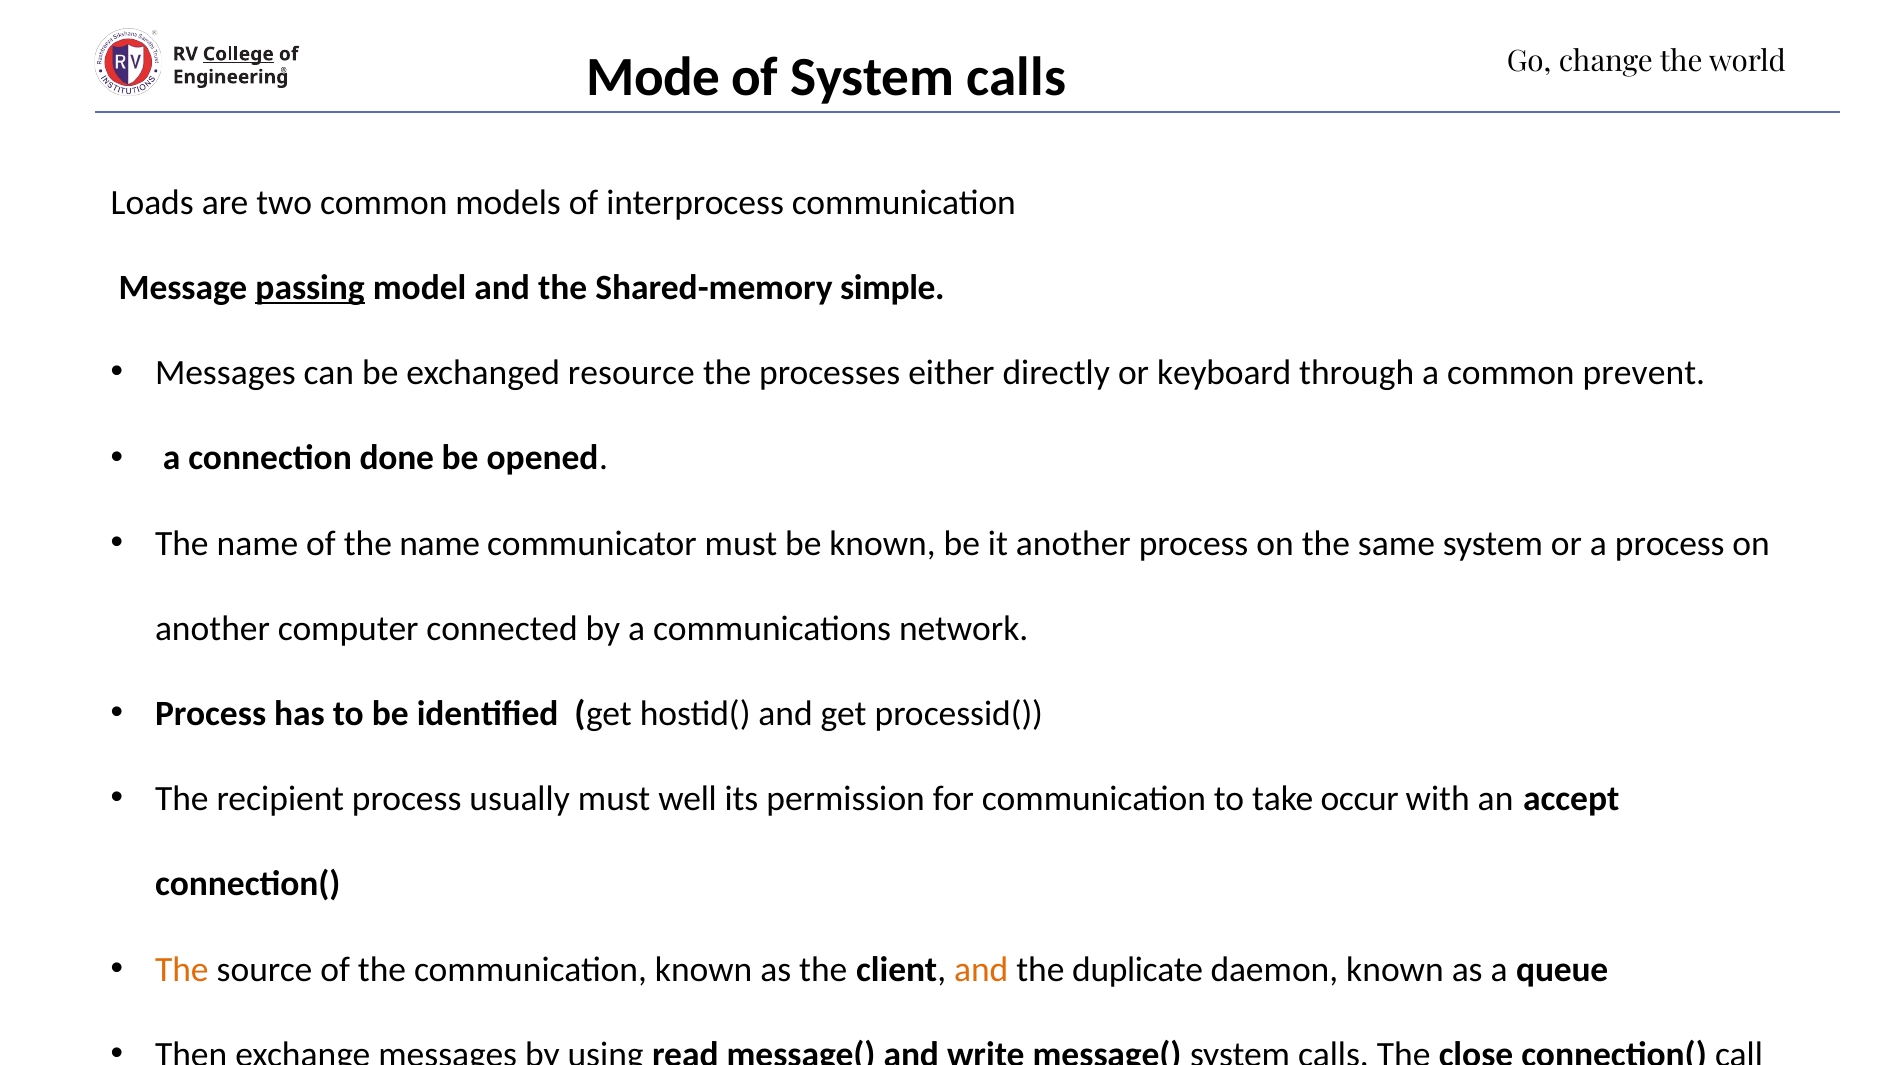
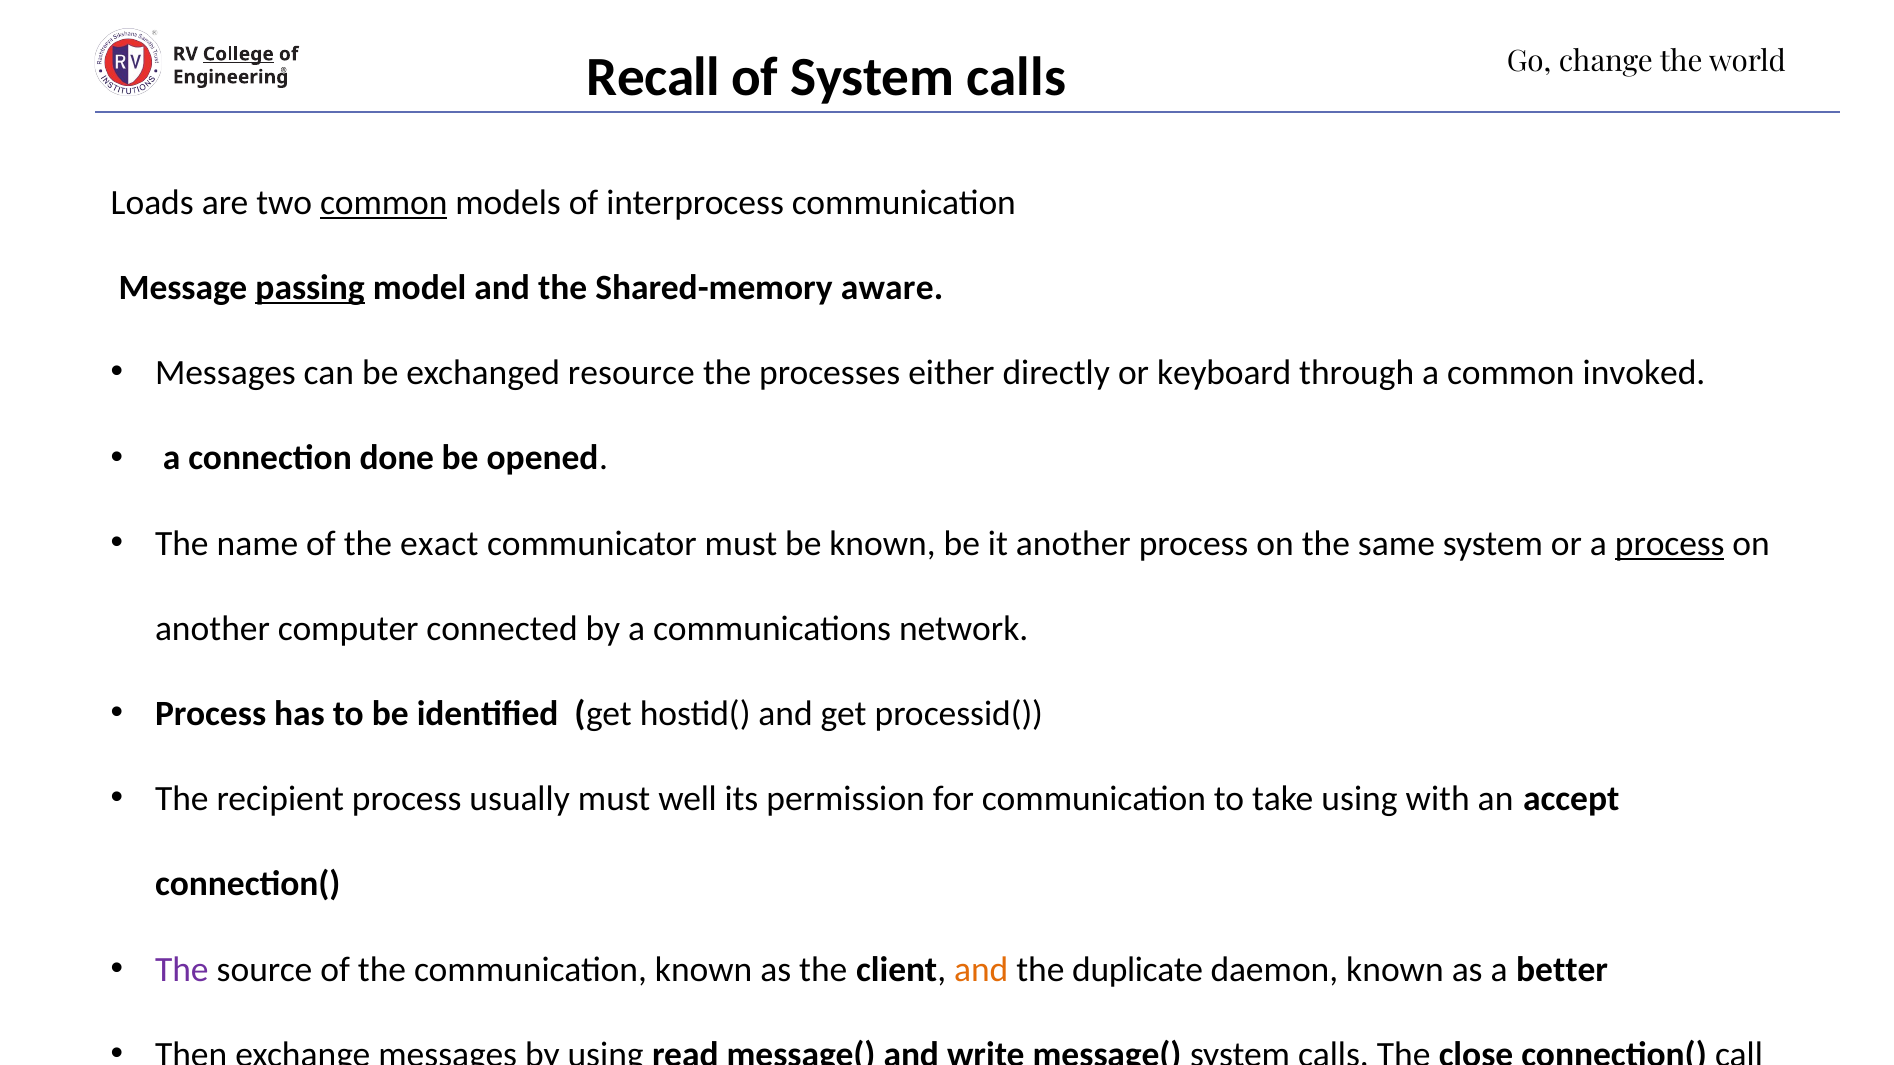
Mode: Mode -> Recall (654, 78)
common underline: none -> present (384, 203)
simple: simple -> aware (892, 288)
prevent: prevent -> invoked (1644, 373)
of the name: name -> exact (439, 544)
process underline: none -> present (1670, 544)
take occur: occur -> using (1359, 799)
The colour: orange -> purple (182, 970)
queue: queue -> better (1562, 970)
